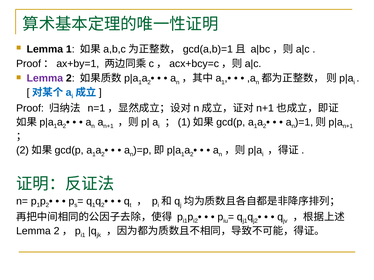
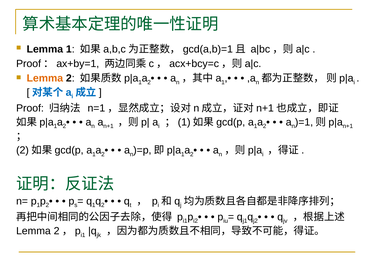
Lemma colour: purple -> orange (45, 78)
